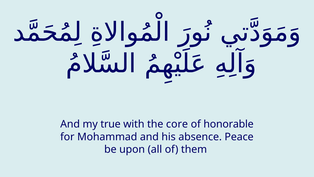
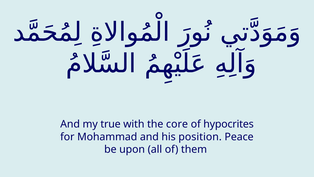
honorable: honorable -> hypocrites (229, 124)
absence: absence -> position (200, 137)
